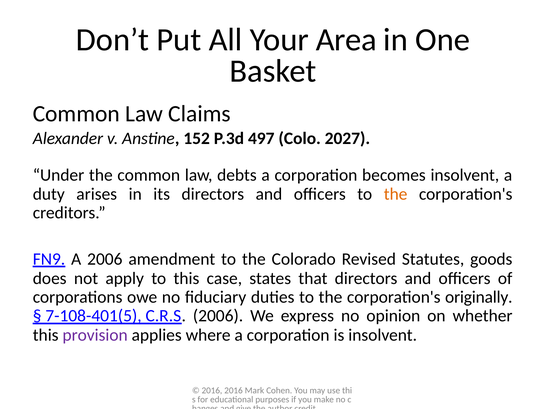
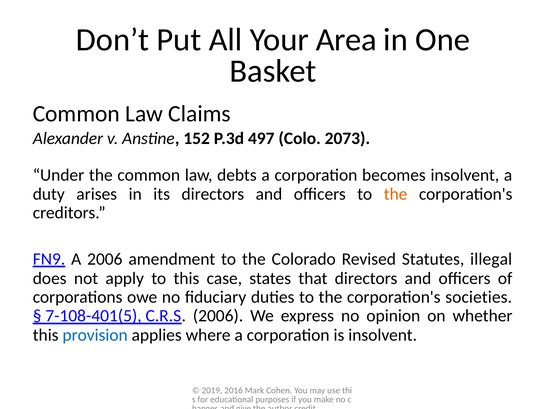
2027: 2027 -> 2073 (347, 139)
goods: goods -> illegal (491, 259)
originally: originally -> societies (479, 297)
provision colour: purple -> blue (95, 336)
2016: 2016 -> 2019 (212, 391)
